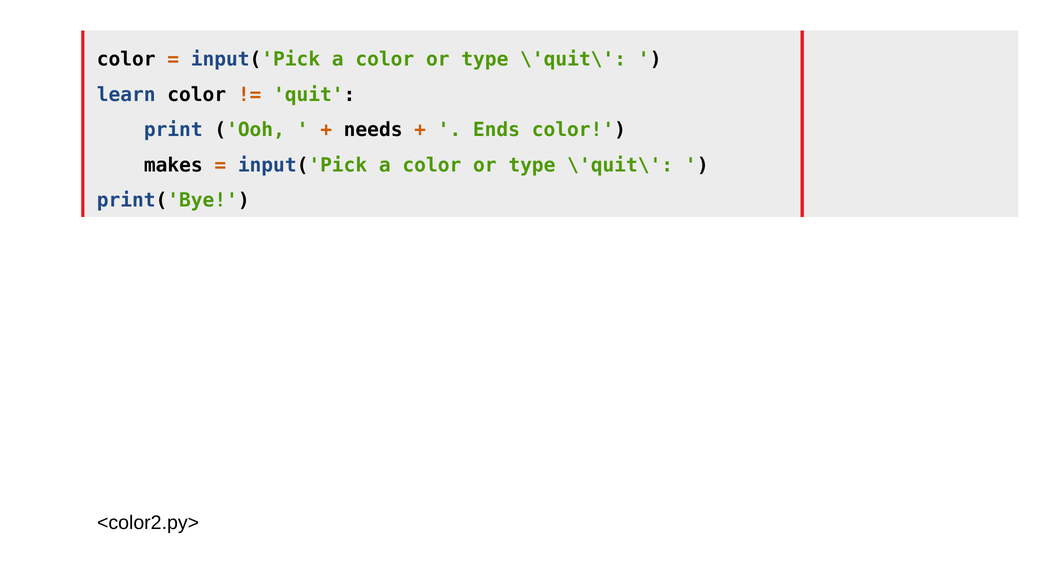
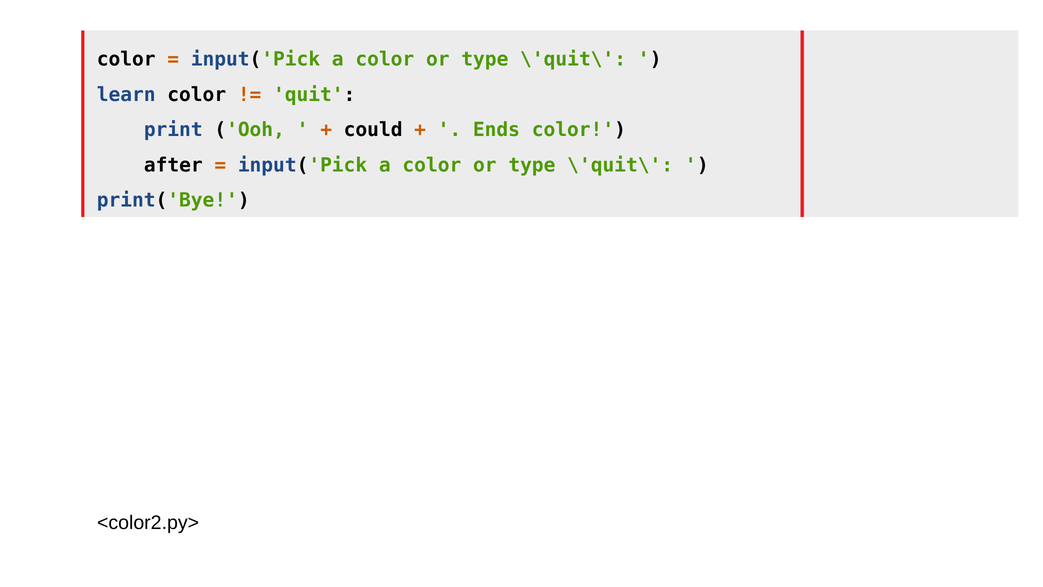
needs: needs -> could (373, 130)
makes: makes -> after (173, 165)
